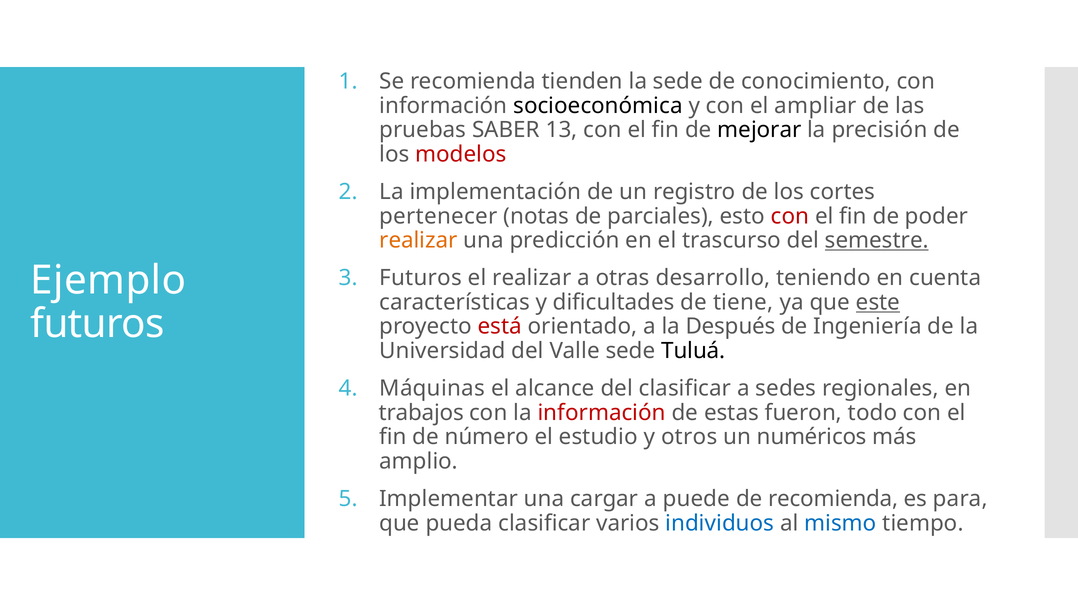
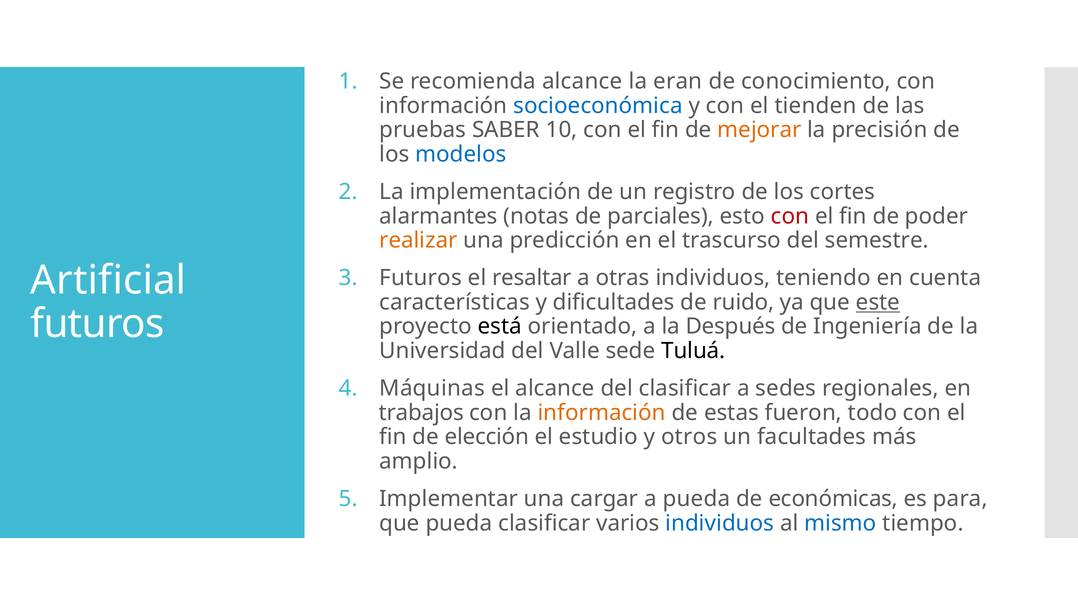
recomienda tienden: tienden -> alcance (582, 82)
la sede: sede -> eran (678, 82)
socioeconómica colour: black -> blue (598, 106)
ampliar: ampliar -> tienden (816, 106)
13: 13 -> 10 (562, 130)
mejorar colour: black -> orange (759, 130)
modelos colour: red -> blue (461, 154)
pertenecer: pertenecer -> alarmantes (439, 216)
semestre underline: present -> none (877, 241)
Ejemplo: Ejemplo -> Artificial (108, 281)
el realizar: realizar -> resaltar (532, 278)
otras desarrollo: desarrollo -> individuos (713, 278)
tiene: tiene -> ruido (743, 302)
está colour: red -> black (500, 327)
información colour: red -> orange (602, 413)
número: número -> elección (487, 437)
numéricos: numéricos -> facultades (812, 437)
a puede: puede -> pueda (696, 499)
de recomienda: recomienda -> económicas (833, 499)
